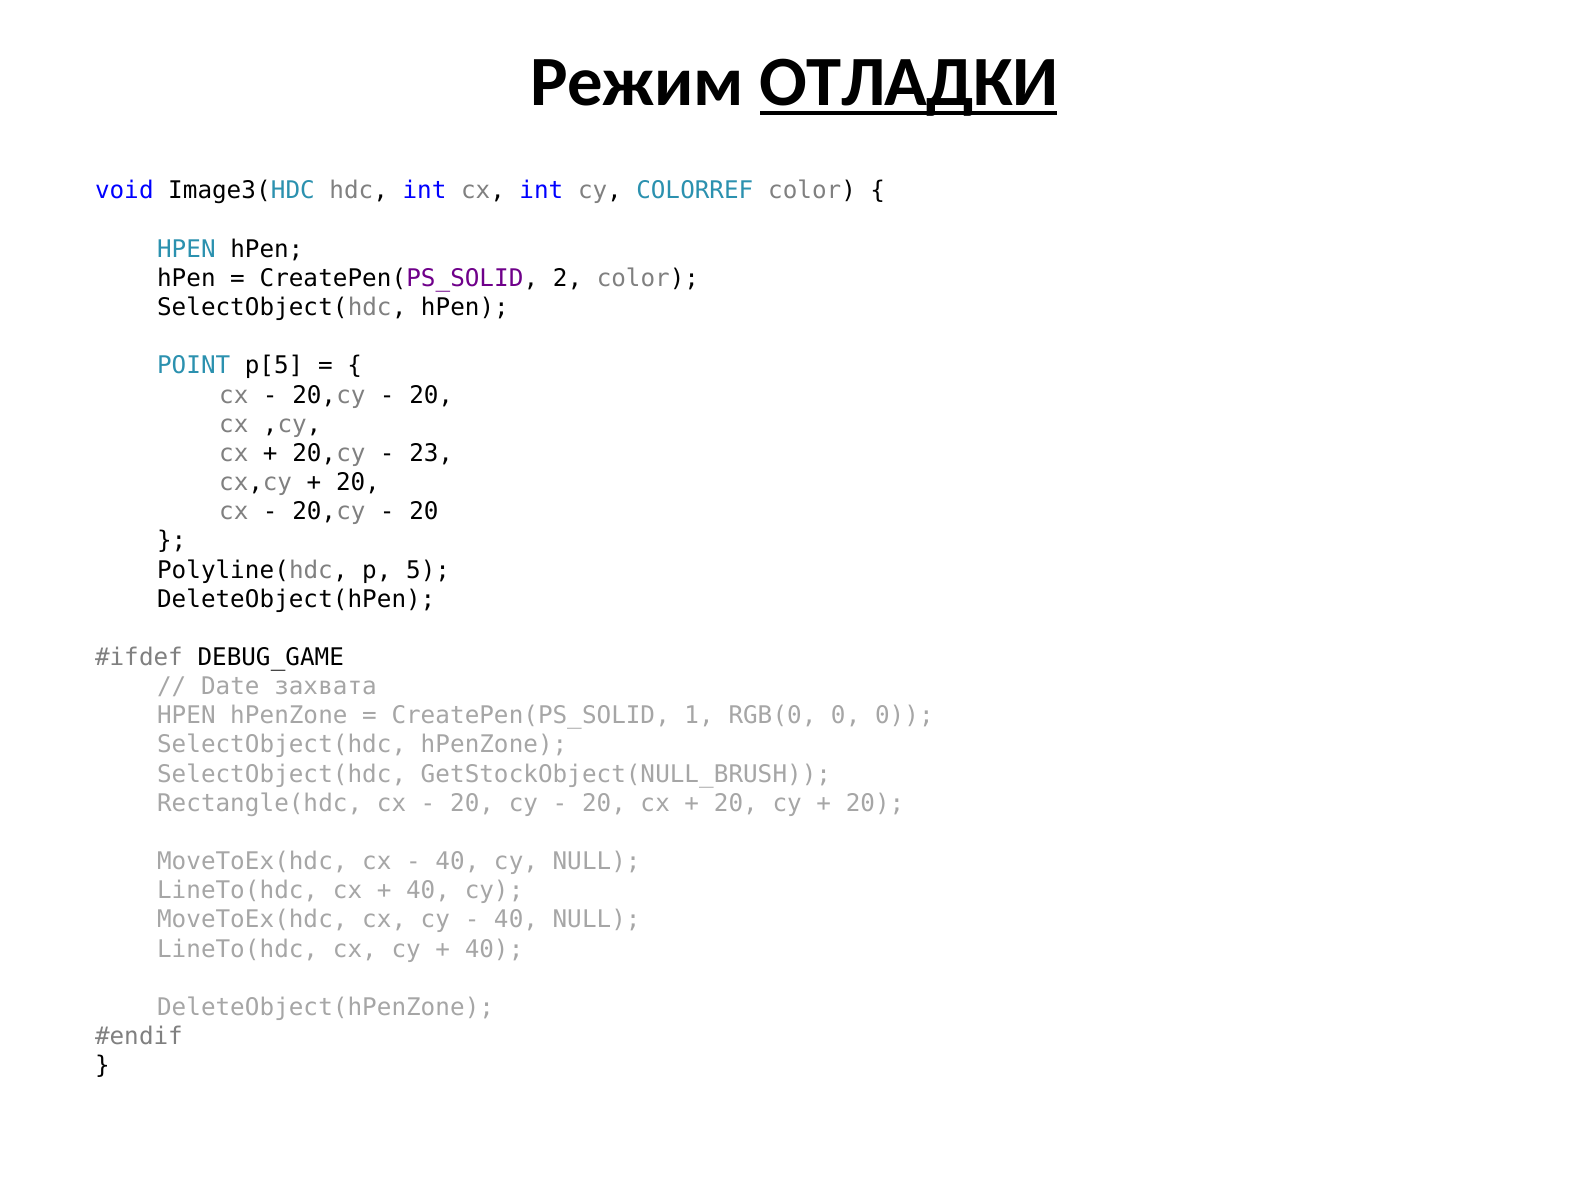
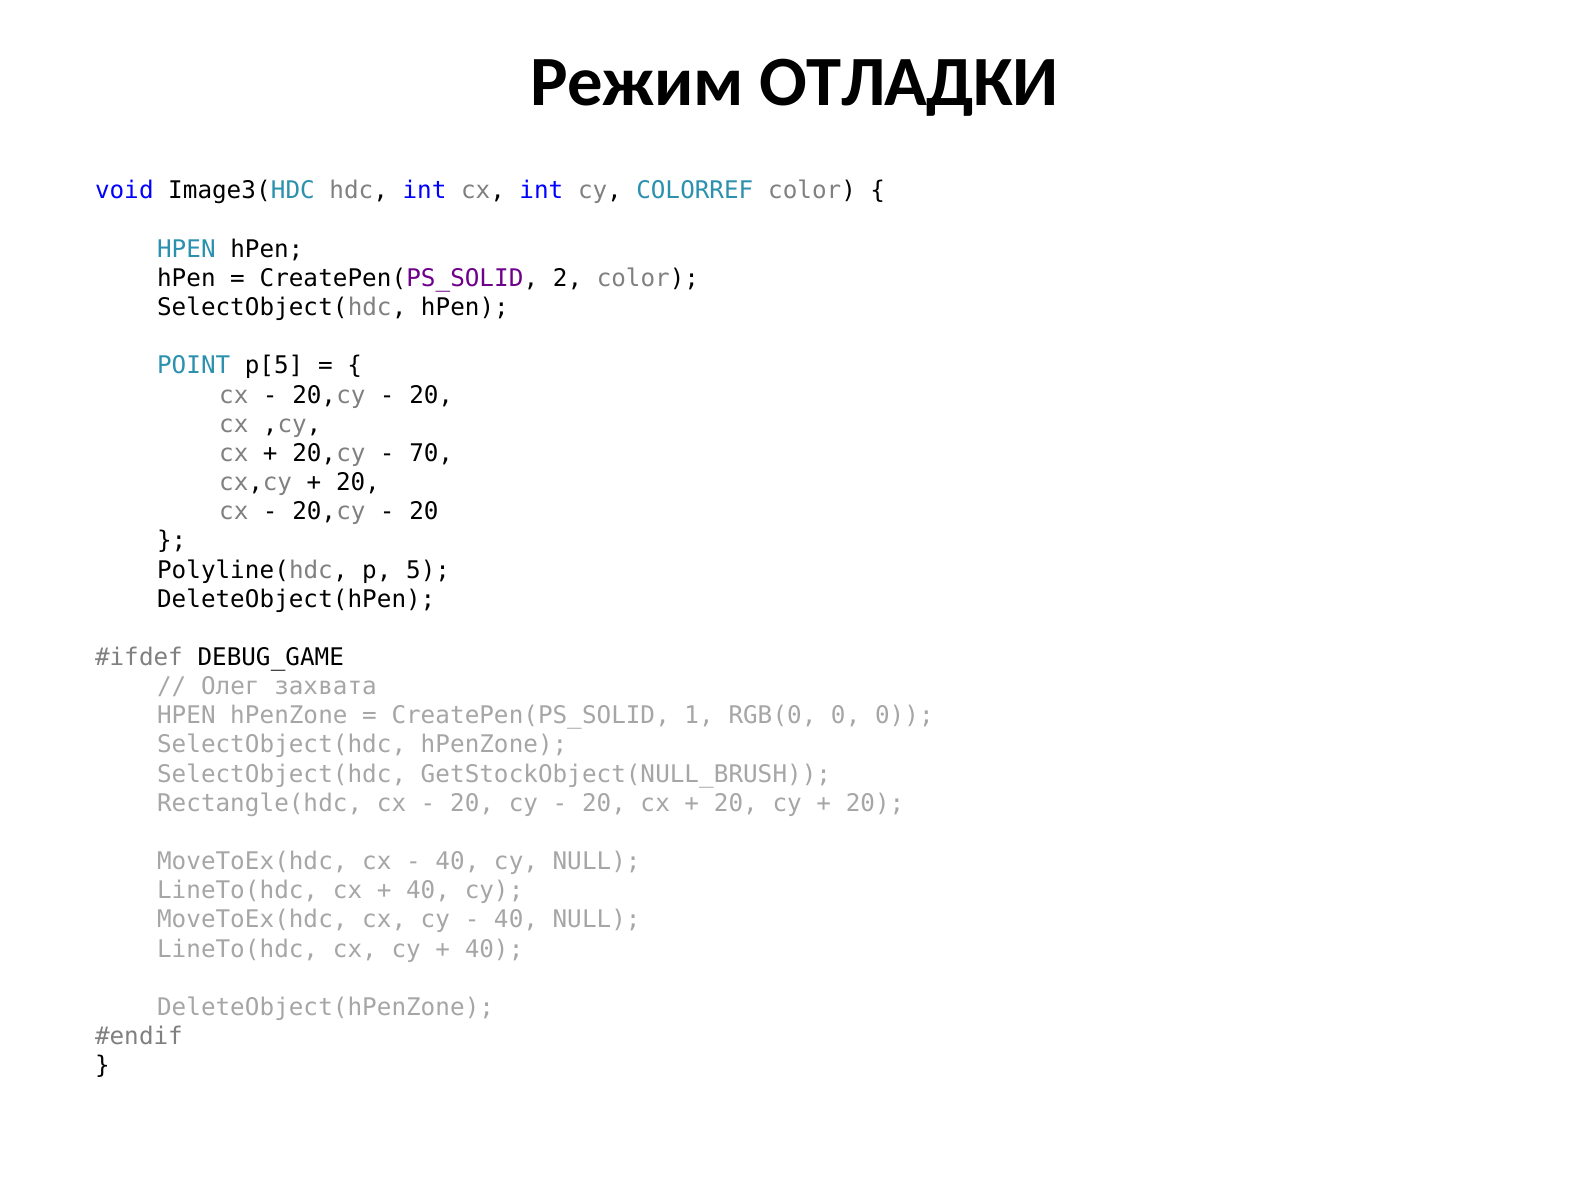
ОТЛАДКИ underline: present -> none (909, 83)
23: 23 -> 70 (431, 453)
Date: Date -> Олег (230, 687)
